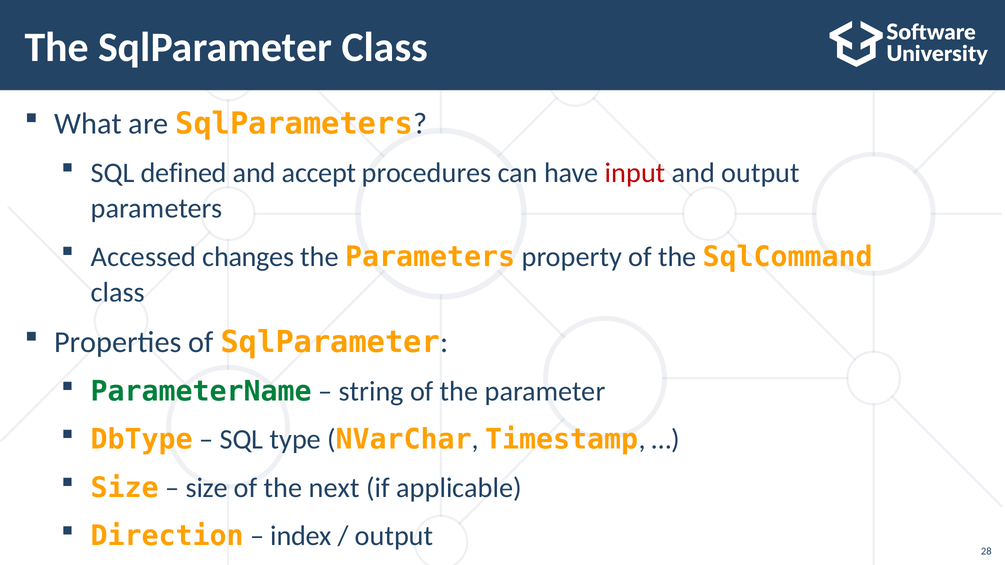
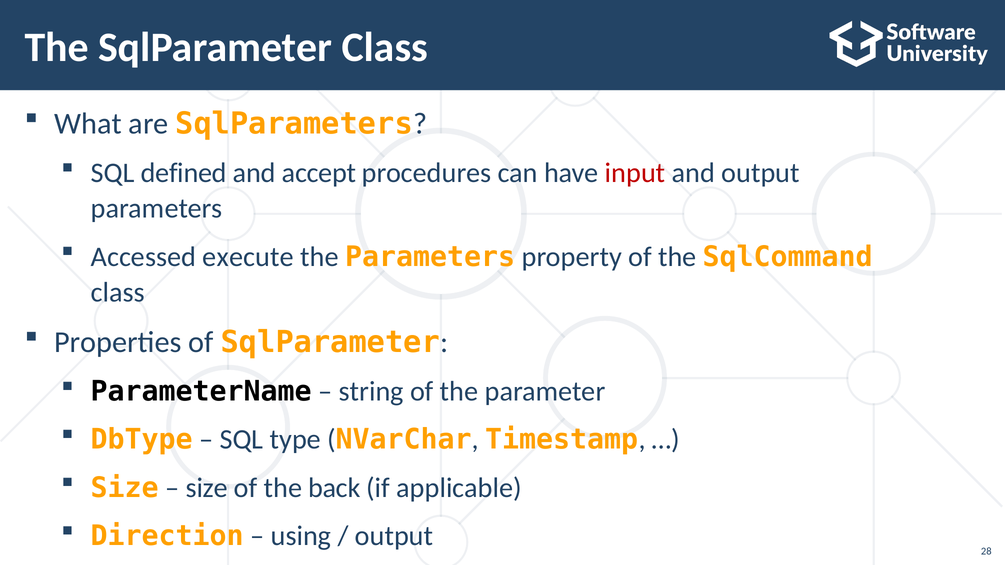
changes: changes -> execute (248, 257)
ParameterName colour: green -> black (201, 392)
next: next -> back (334, 488)
index: index -> using (301, 536)
